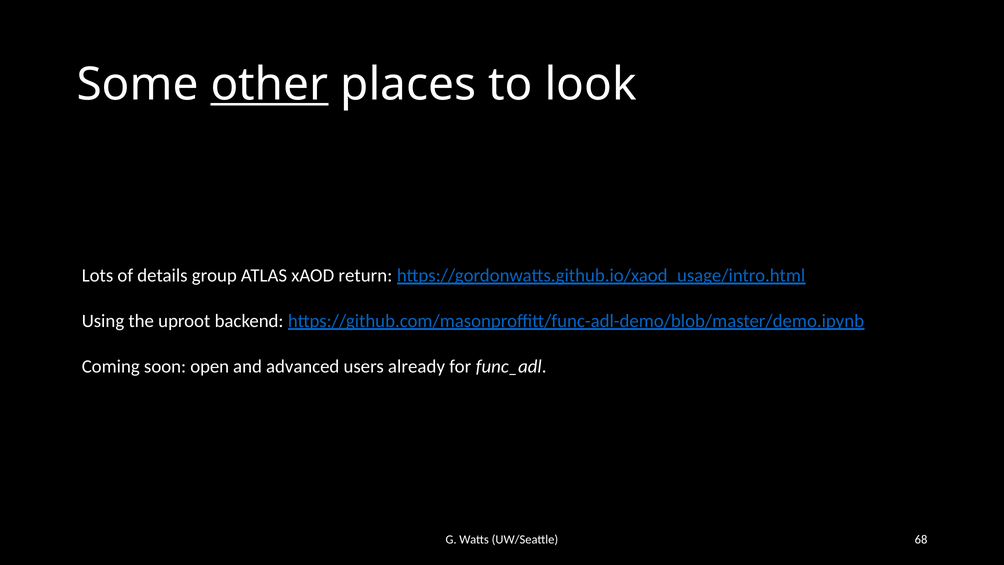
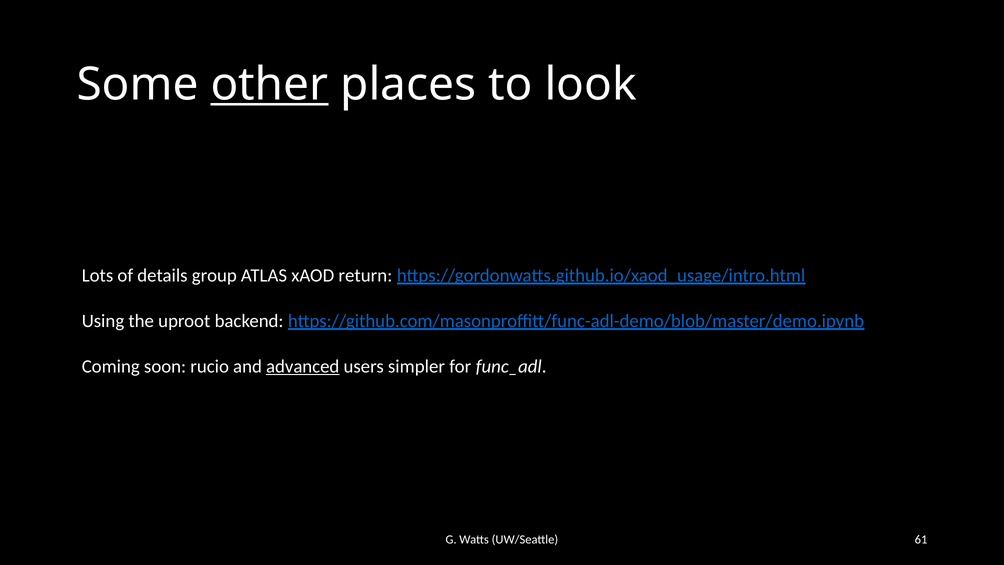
open: open -> rucio (210, 366)
advanced underline: none -> present (303, 366)
already: already -> simpler (416, 366)
68: 68 -> 61 (921, 539)
